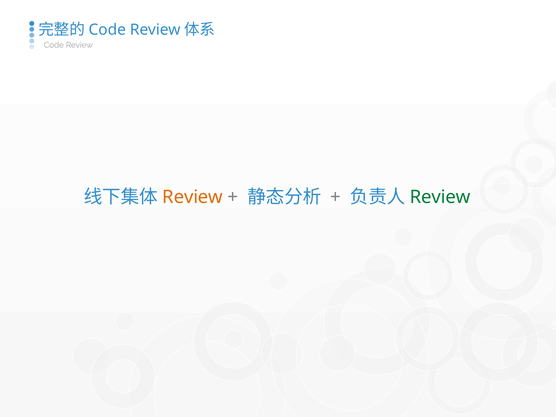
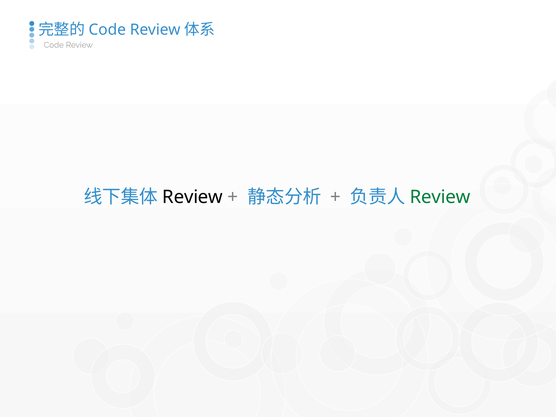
Review colour: orange -> black (193, 197)
